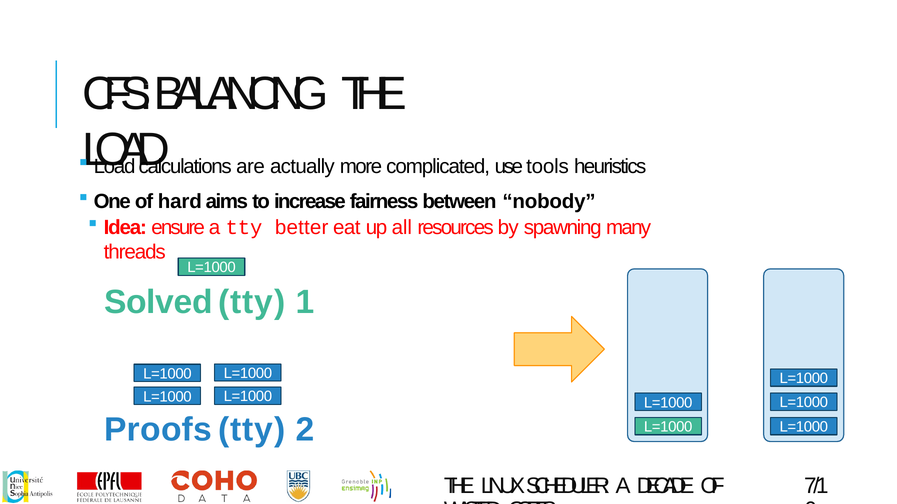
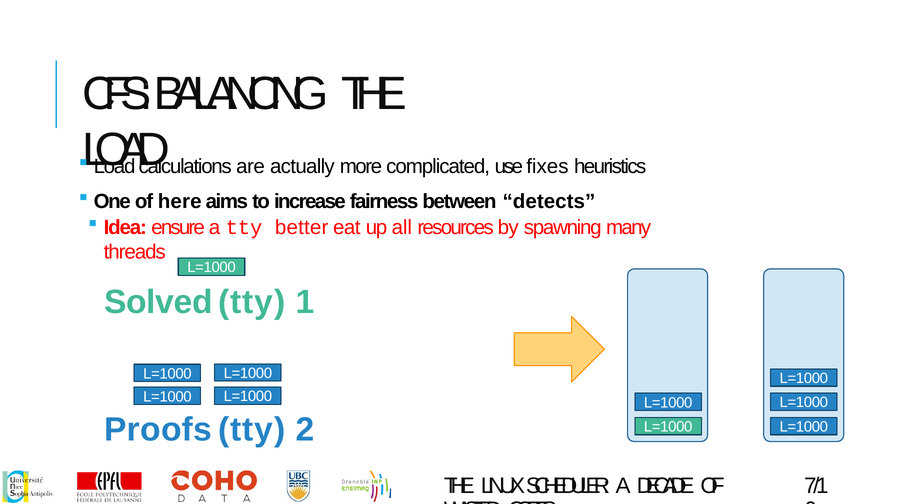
tools: tools -> fixes (547, 166)
hard: hard -> here (180, 202)
nobody: nobody -> detects (549, 202)
